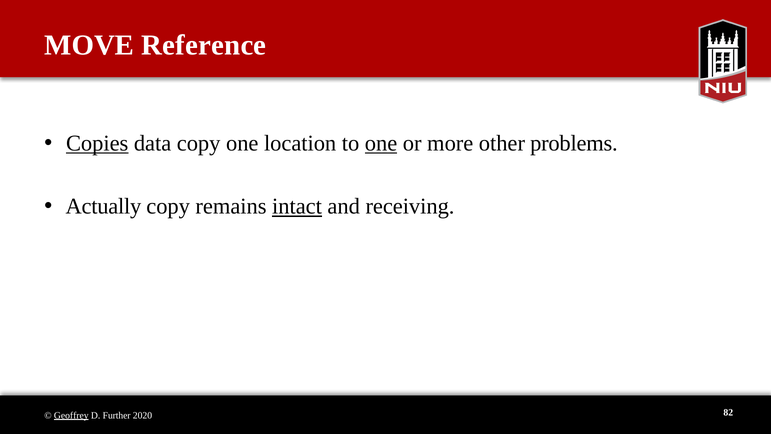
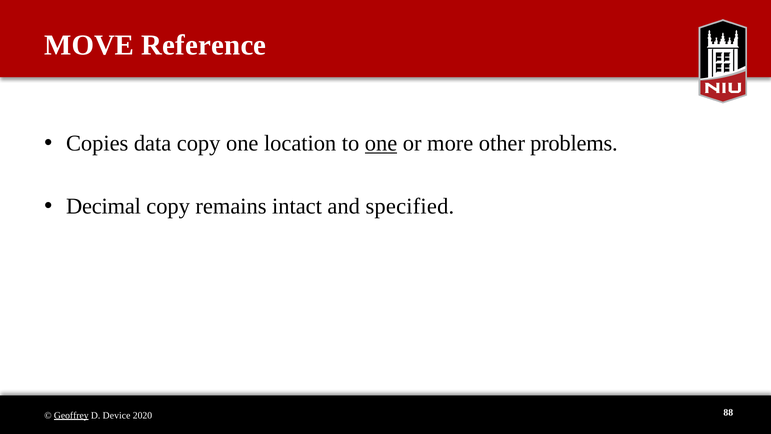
Copies underline: present -> none (97, 143)
Actually: Actually -> Decimal (103, 206)
intact underline: present -> none (297, 206)
receiving: receiving -> specified (410, 206)
Further: Further -> Device (117, 415)
82: 82 -> 88 (728, 412)
